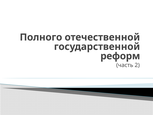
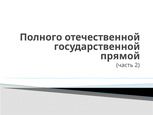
реформ: реформ -> прямой (120, 56)
